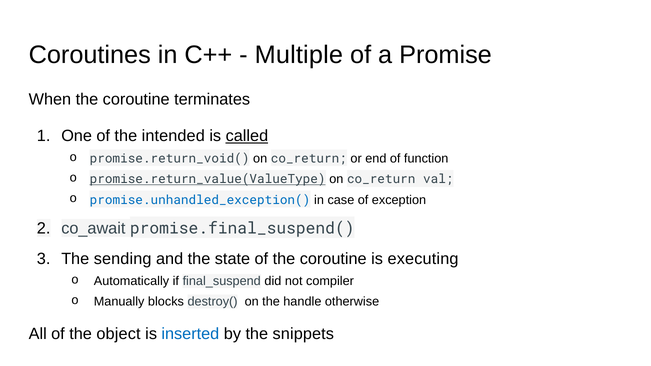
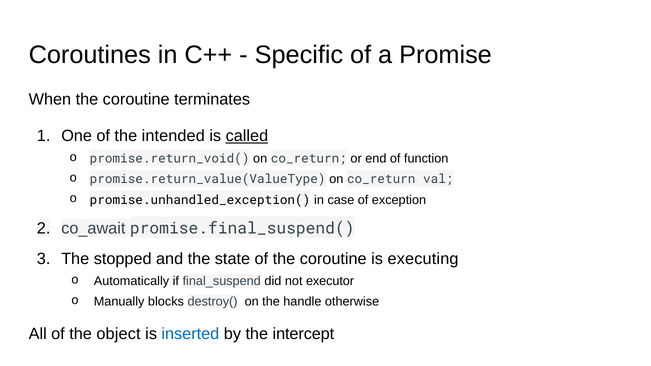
Multiple: Multiple -> Specific (299, 55)
promise.return_value(ValueType underline: present -> none (208, 179)
promise.unhandled_exception( colour: blue -> black (200, 200)
sending: sending -> stopped (123, 259)
compiler: compiler -> executor (330, 281)
snippets: snippets -> intercept (303, 334)
